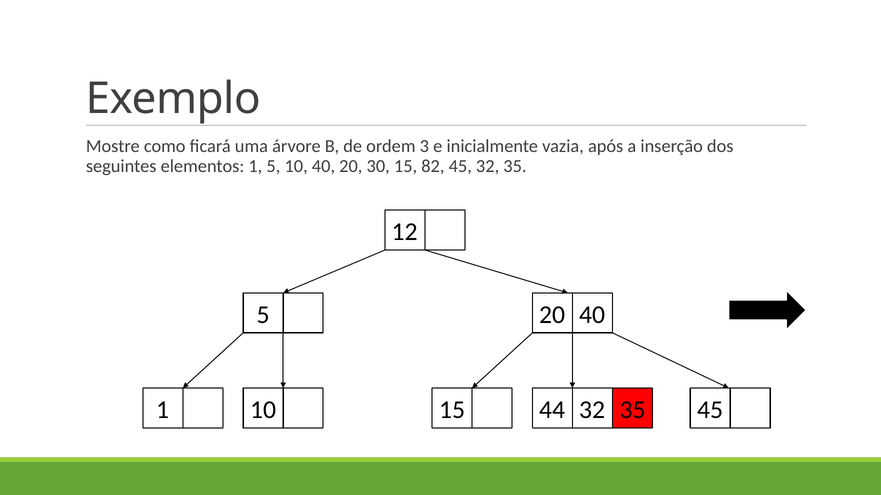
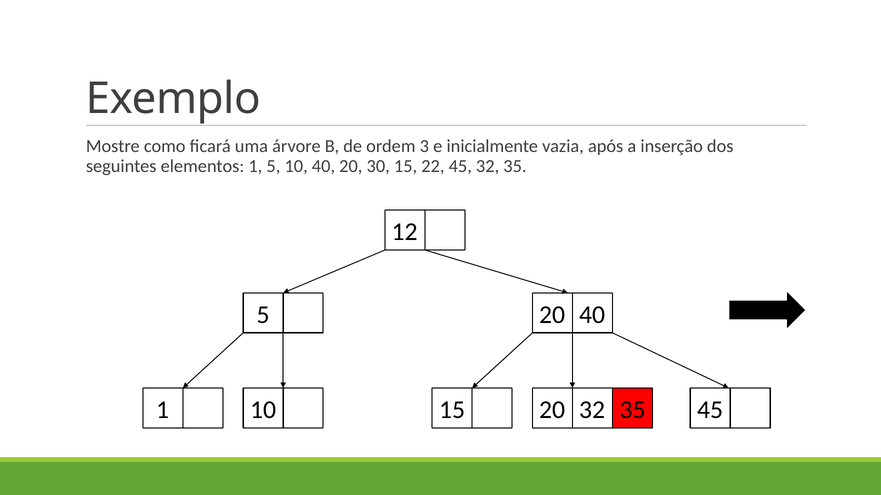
82: 82 -> 22 (433, 166)
15 44: 44 -> 20 (552, 410)
